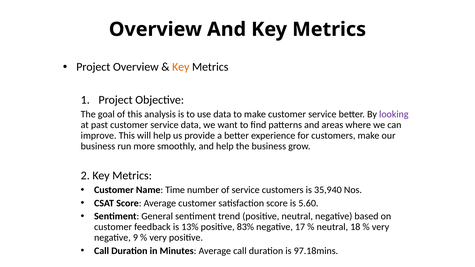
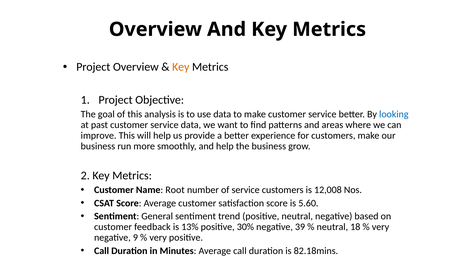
looking colour: purple -> blue (394, 114)
Time: Time -> Root (175, 190)
35,940: 35,940 -> 12,008 (328, 190)
83%: 83% -> 30% (245, 227)
17: 17 -> 39 (300, 227)
97.18mins: 97.18mins -> 82.18mins (316, 251)
